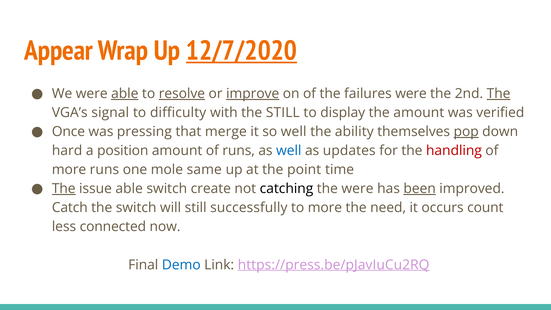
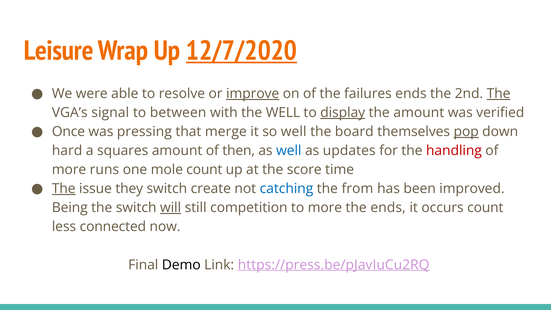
Appear: Appear -> Leisure (59, 51)
able underline: present -> none (125, 94)
resolve underline: present -> none (182, 94)
failures were: were -> ends (411, 94)
difficulty: difficulty -> between (178, 113)
the STILL: STILL -> WELL (283, 113)
display underline: none -> present (343, 113)
ability: ability -> board (354, 132)
position: position -> squares (123, 151)
of runs: runs -> then (239, 151)
mole same: same -> count (204, 170)
point: point -> score (304, 170)
issue able: able -> they (129, 189)
catching colour: black -> blue (286, 189)
the were: were -> from (357, 189)
been underline: present -> none (420, 189)
Catch: Catch -> Being (70, 208)
will underline: none -> present (171, 208)
successfully: successfully -> competition (249, 208)
the need: need -> ends (388, 208)
Demo colour: blue -> black (181, 265)
